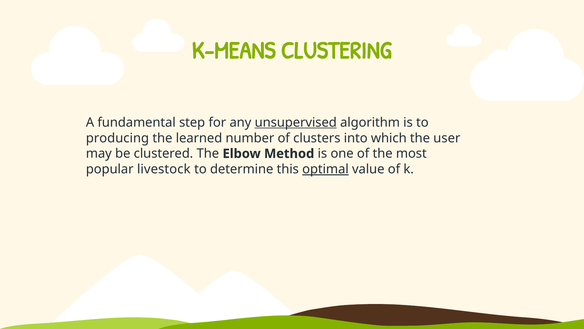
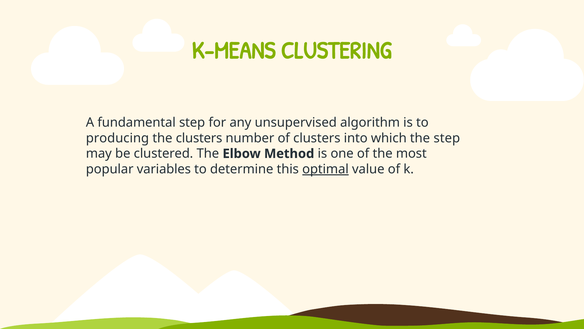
unsupervised underline: present -> none (296, 122)
the learned: learned -> clusters (199, 138)
the user: user -> step (447, 138)
livestock: livestock -> variables (164, 169)
